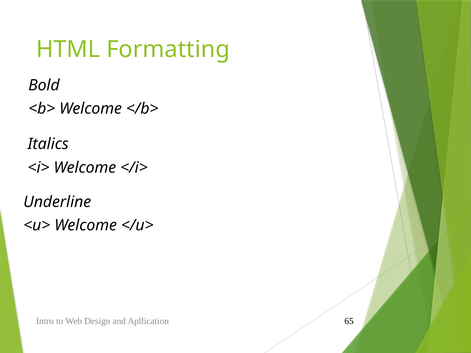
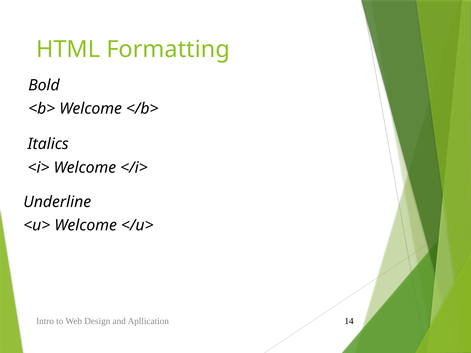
65: 65 -> 14 (349, 321)
